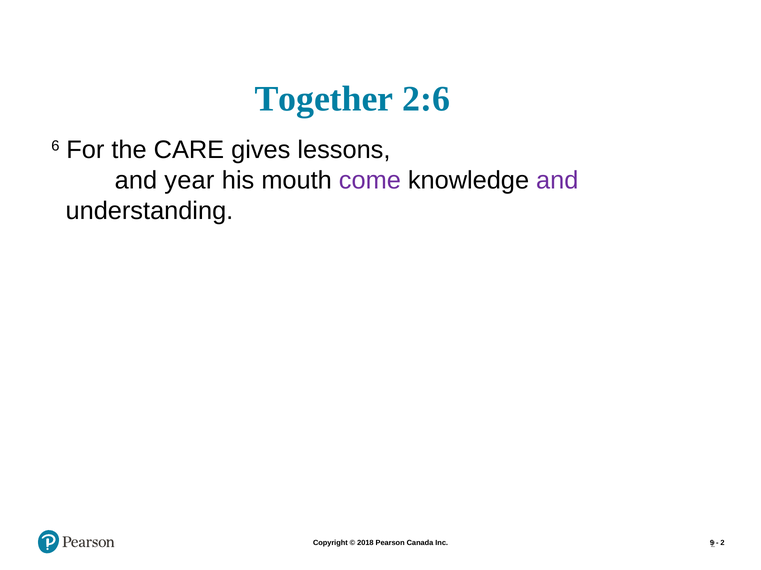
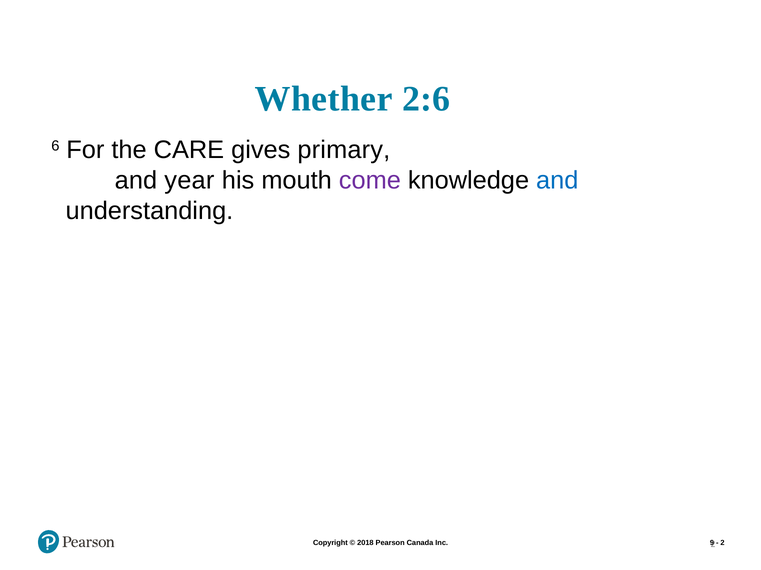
Together: Together -> Whether (324, 99)
lessons: lessons -> primary (344, 150)
and colour: purple -> blue (557, 181)
